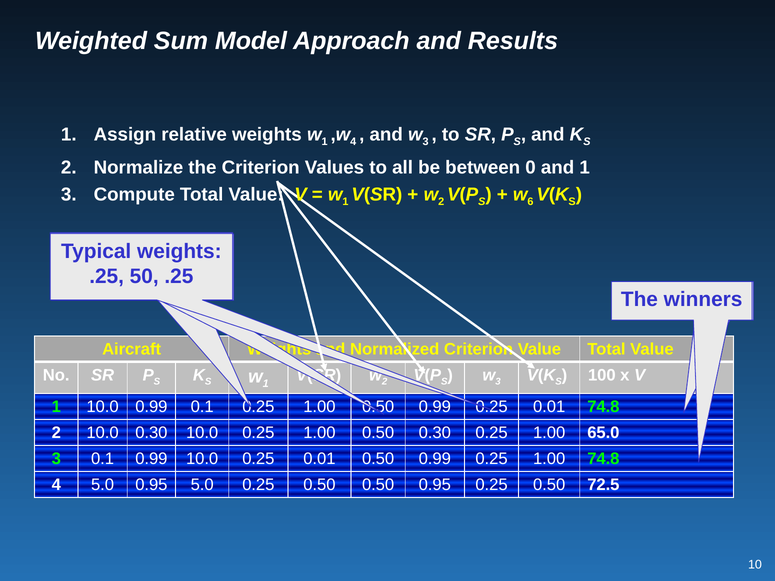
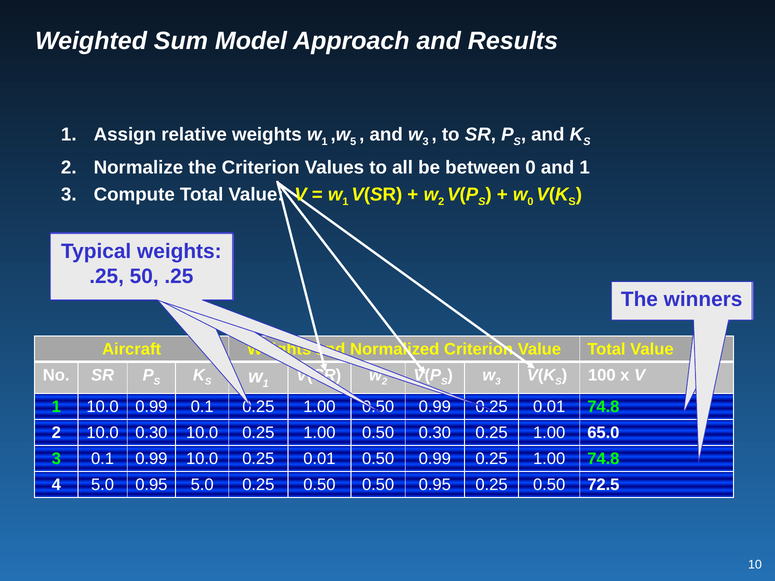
4: 4 -> 5 (353, 142)
6: 6 -> 0 (530, 202)
